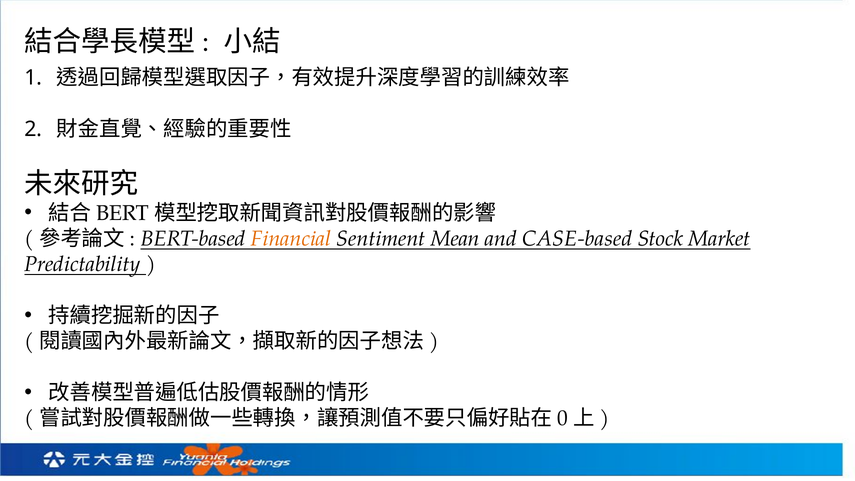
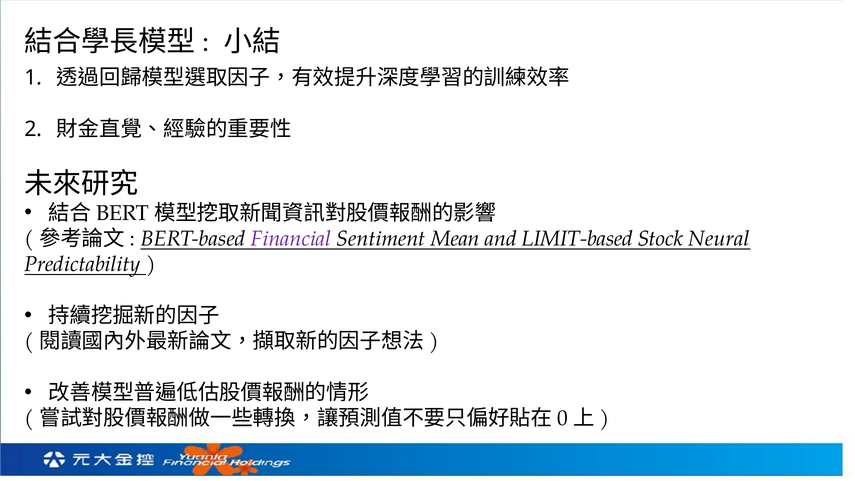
Financial colour: orange -> purple (291, 239)
CASE-based: CASE-based -> LIMIT-based (577, 239)
Market: Market -> Neural (719, 239)
